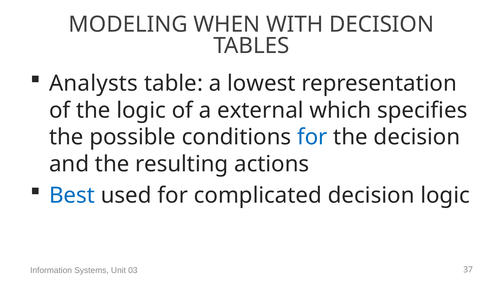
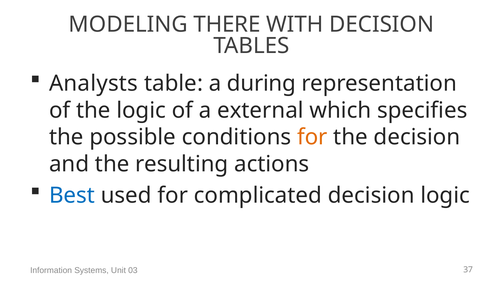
WHEN: WHEN -> THERE (227, 24)
lowest: lowest -> during (261, 84)
for colour: blue -> orange (312, 137)
